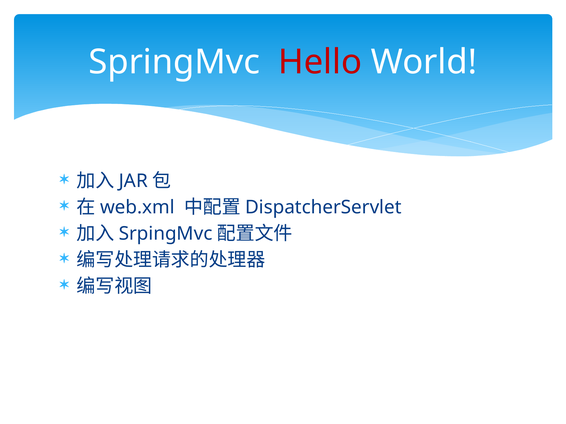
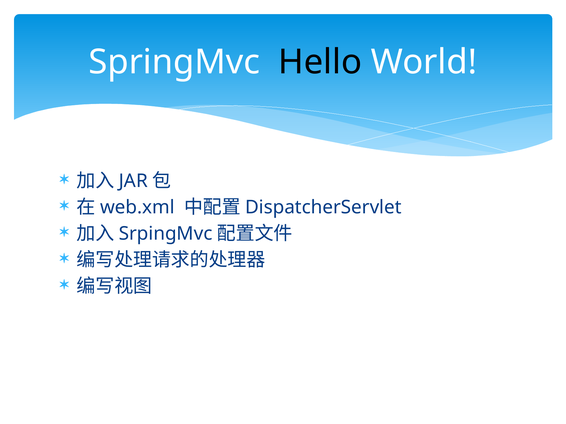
Hello colour: red -> black (320, 62)
